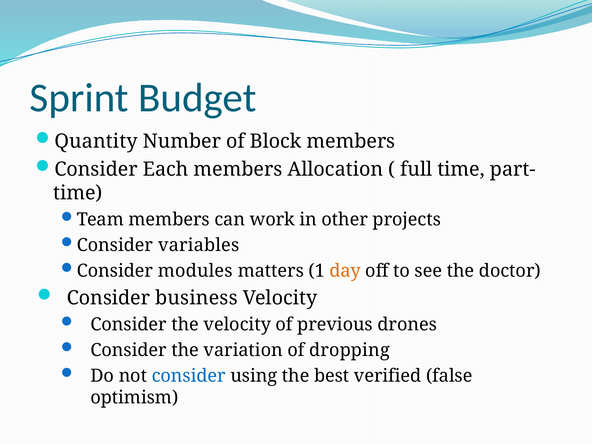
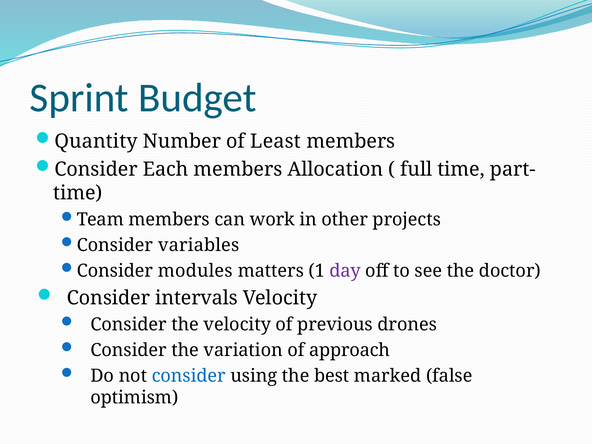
Block: Block -> Least (276, 141)
day colour: orange -> purple (345, 271)
business: business -> intervals (197, 298)
dropping: dropping -> approach (350, 350)
verified: verified -> marked (388, 376)
